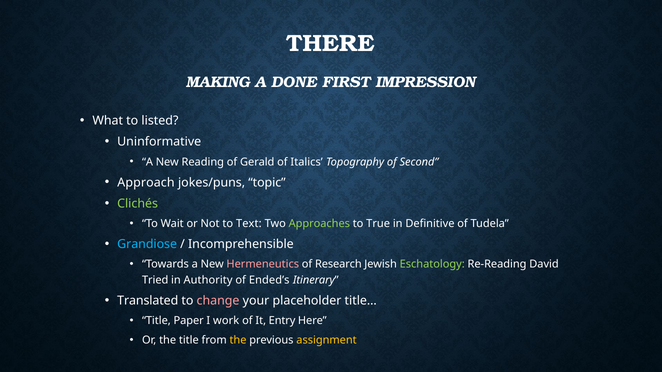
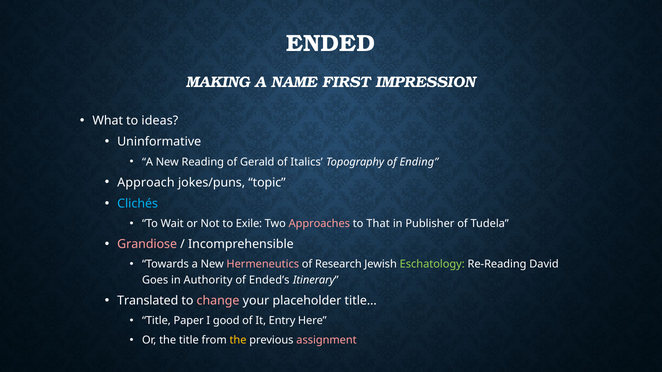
THERE: THERE -> ENDED (331, 44)
DONE: DONE -> NAME (294, 82)
listed: listed -> ideas (160, 121)
Second: Second -> Ending (419, 162)
Clichés colour: light green -> light blue (138, 204)
Text: Text -> Exile (249, 224)
Approaches colour: light green -> pink (319, 224)
True: True -> That (378, 224)
Definitive: Definitive -> Publisher (430, 224)
Grandiose colour: light blue -> pink (147, 245)
Tried: Tried -> Goes (155, 280)
work: work -> good (226, 321)
assignment colour: yellow -> pink (327, 340)
